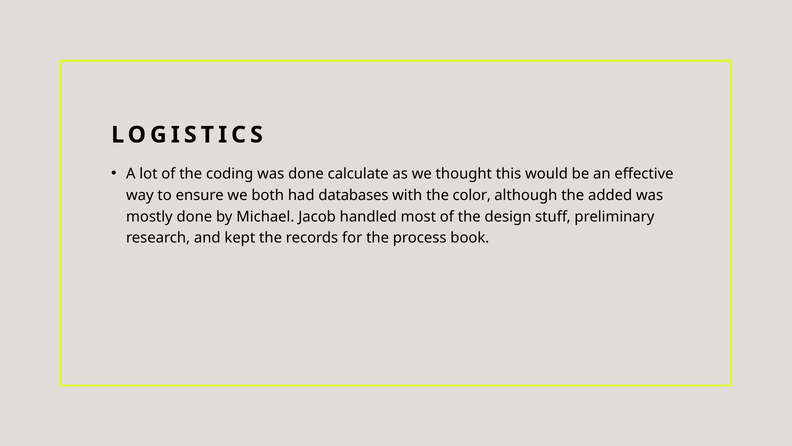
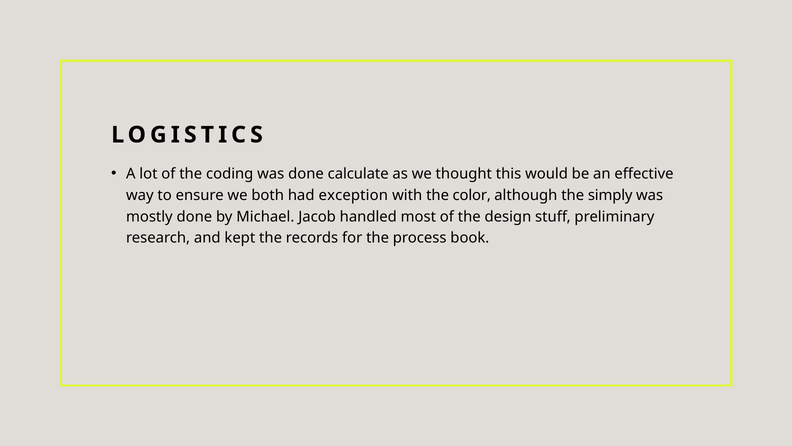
databases: databases -> exception (353, 195)
added: added -> simply (610, 195)
